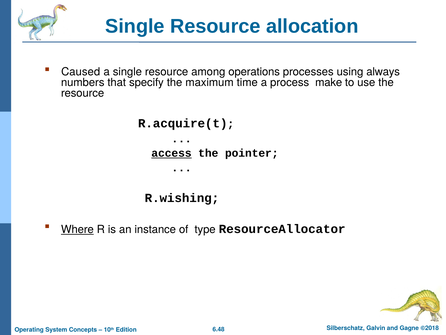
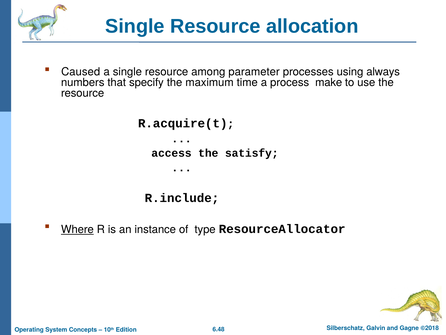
operations: operations -> parameter (254, 72)
access underline: present -> none (171, 153)
pointer: pointer -> satisfy (252, 153)
R.wishing: R.wishing -> R.include (182, 198)
